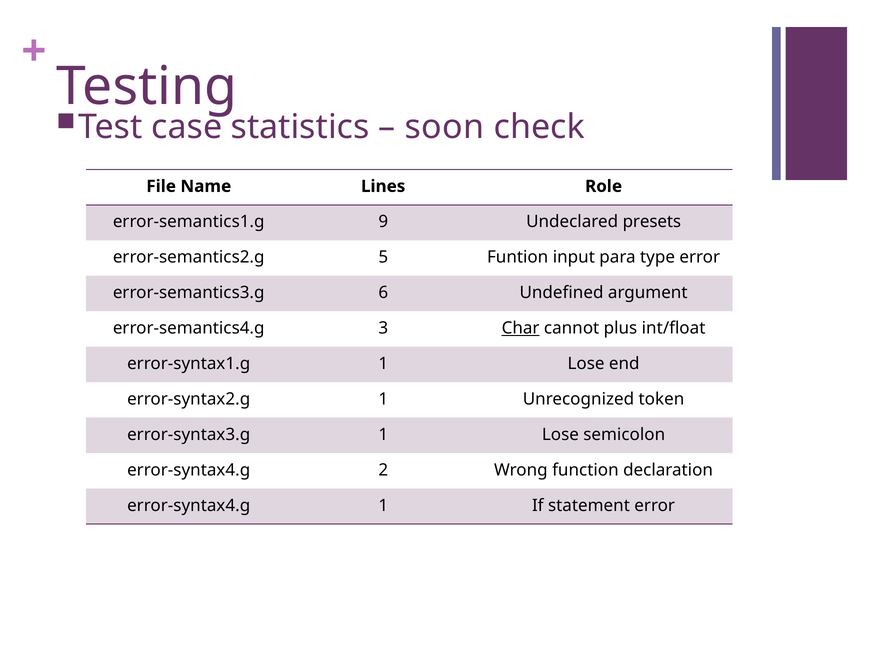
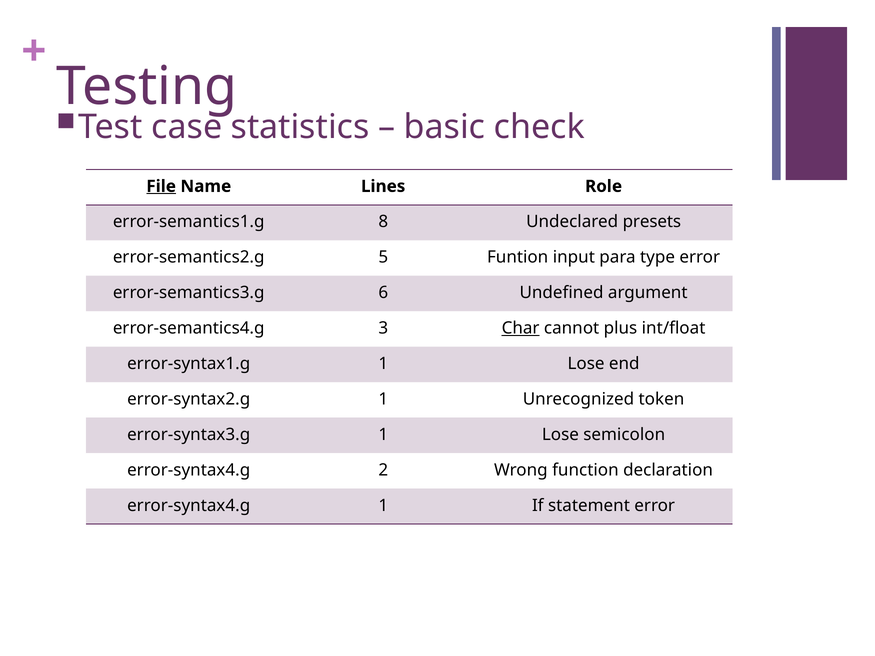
soon: soon -> basic (445, 127)
File underline: none -> present (161, 186)
9: 9 -> 8 (383, 222)
